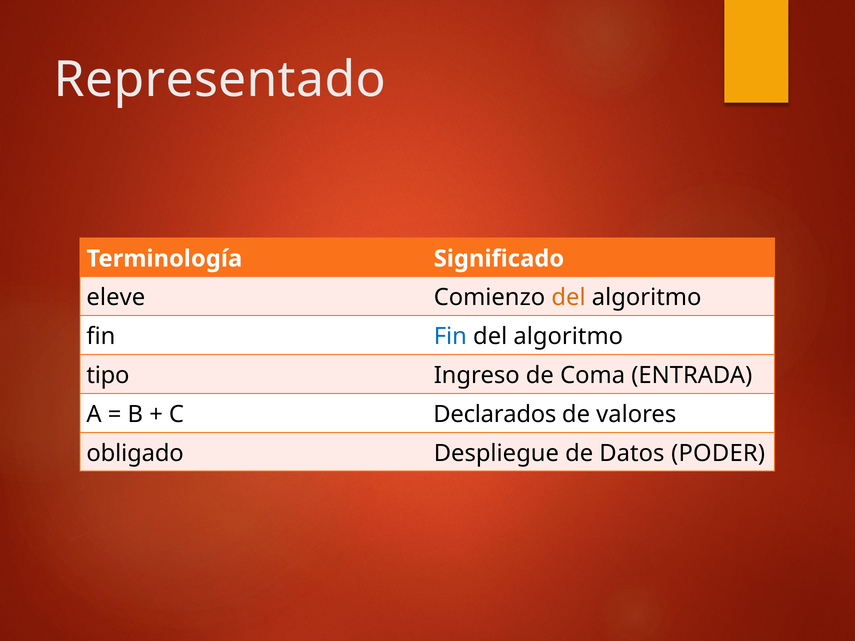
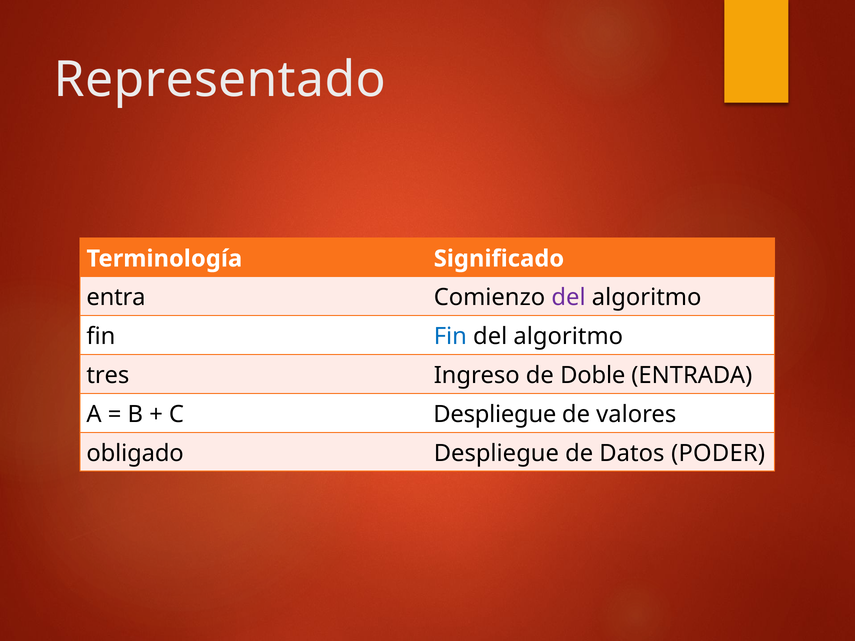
eleve: eleve -> entra (116, 298)
del colour: orange -> purple (569, 298)
tipo: tipo -> tres (108, 376)
Coma: Coma -> Doble (593, 376)
C Declarados: Declarados -> Despliegue (495, 414)
